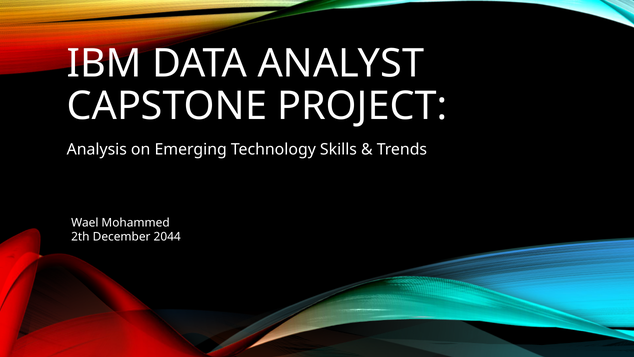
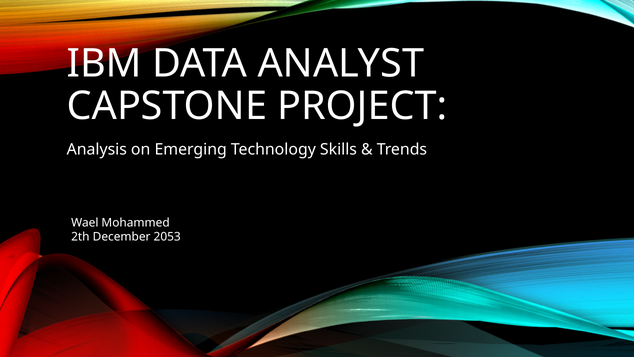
2044: 2044 -> 2053 (167, 237)
